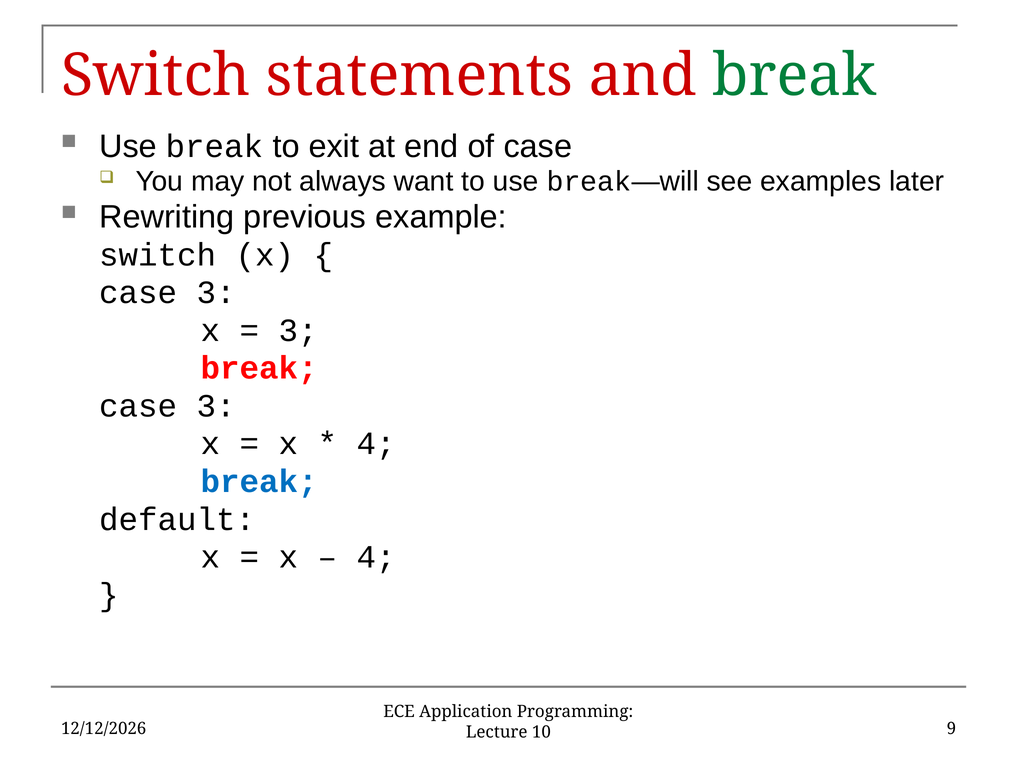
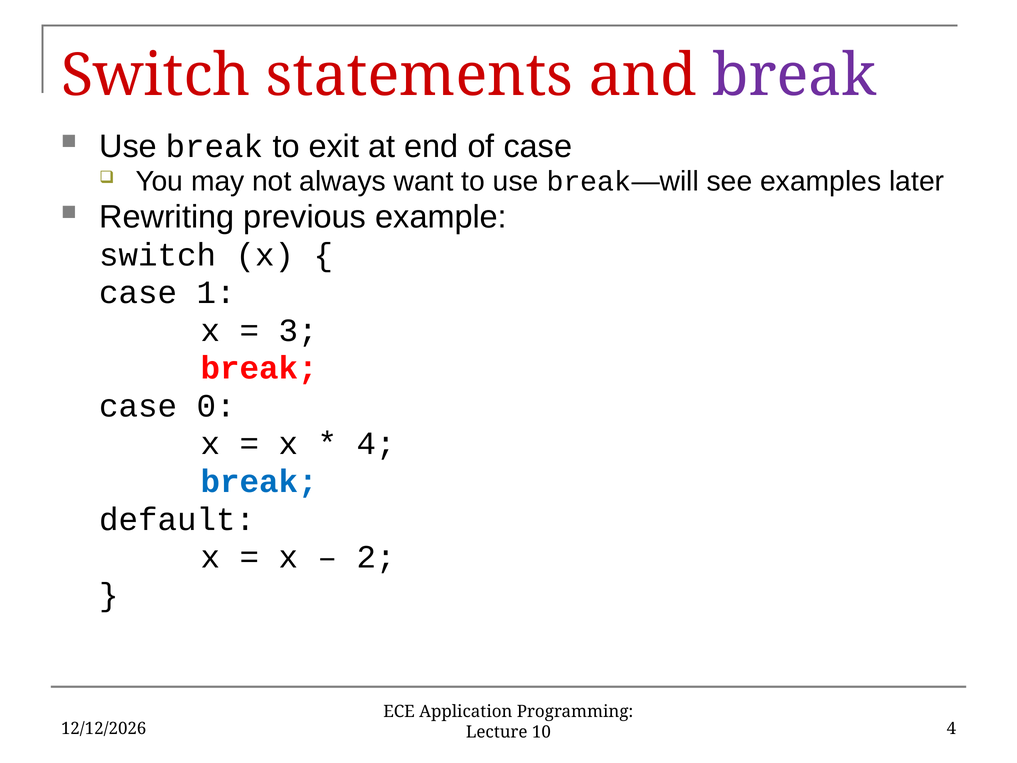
break colour: green -> purple (794, 76)
3: 3 -> 1 (216, 293)
3: 3 -> 0 (216, 406)
4: 4 -> 2 (376, 557)
10 9: 9 -> 4 (951, 728)
